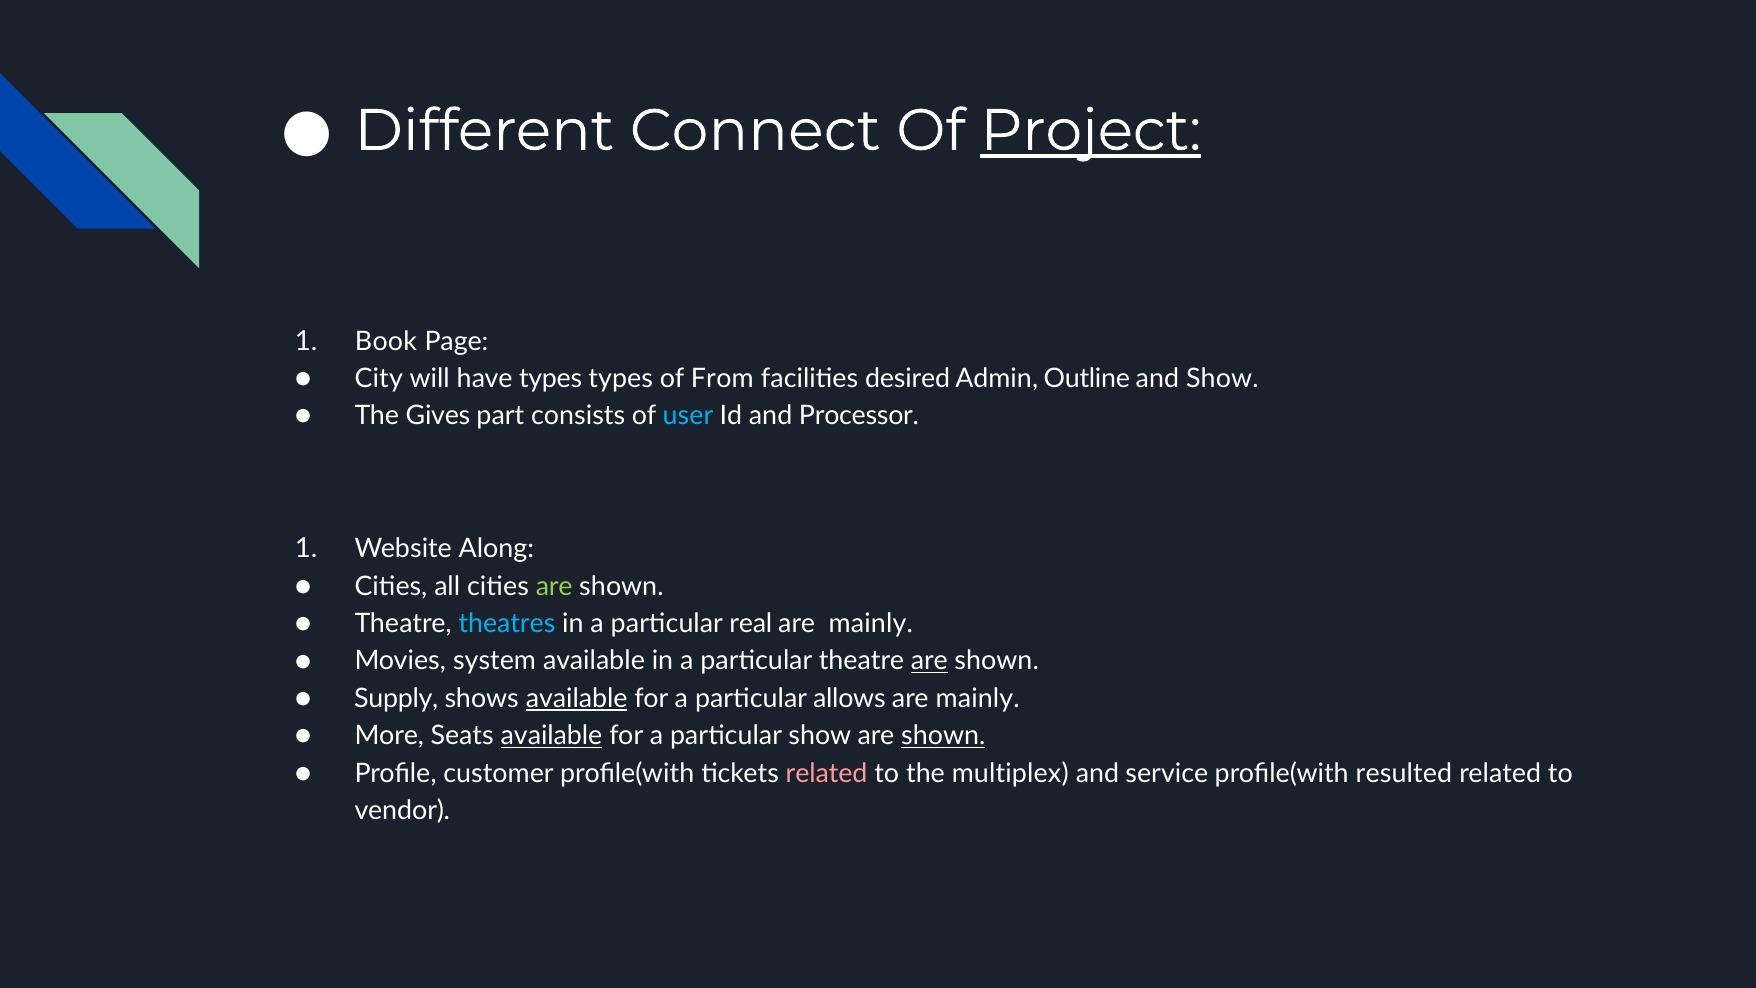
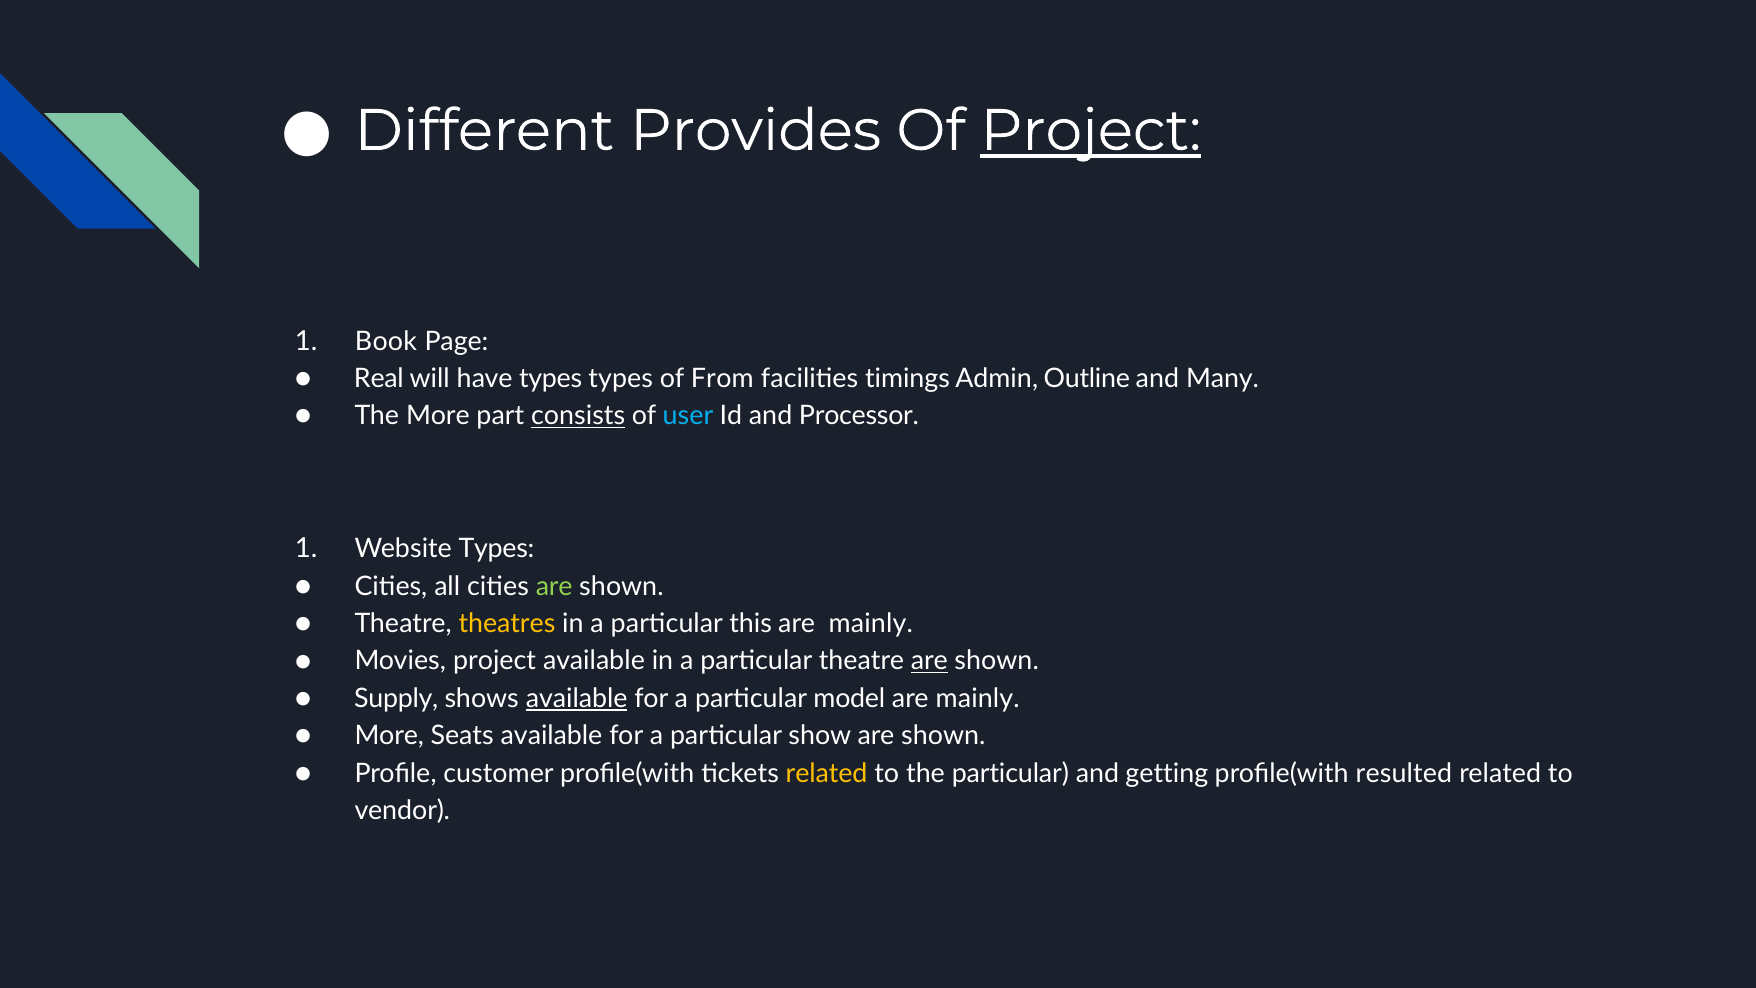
Connect: Connect -> Provides (756, 131)
City: City -> Real (379, 379)
desired: desired -> timings (907, 379)
and Show: Show -> Many (1222, 379)
The Gives: Gives -> More (438, 416)
consists underline: none -> present (578, 416)
Website Along: Along -> Types (496, 549)
theatres colour: light blue -> yellow (507, 624)
real: real -> this (751, 624)
Movies system: system -> project (495, 661)
allows: allows -> model (849, 698)
available underline: present -> none (552, 736)
shown underline: present -> none (943, 736)
related colour: pink -> yellow (827, 773)
the multiplex: multiplex -> particular (1010, 773)
service: service -> getting (1167, 773)
